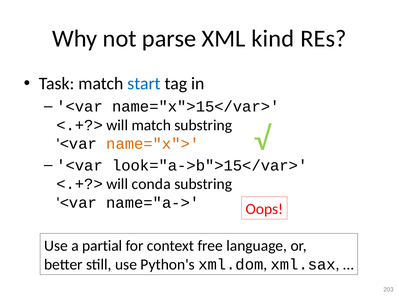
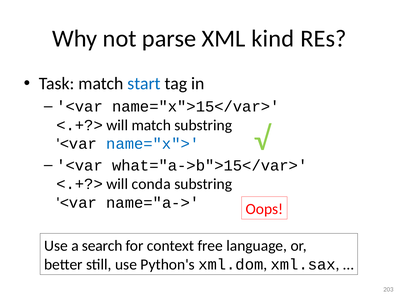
name="x"> colour: orange -> blue (153, 144)
look="a->b">15</var>: look="a->b">15</var> -> what="a->b">15</var> (210, 166)
partial: partial -> search (102, 246)
